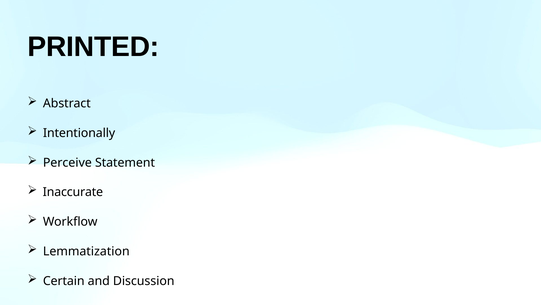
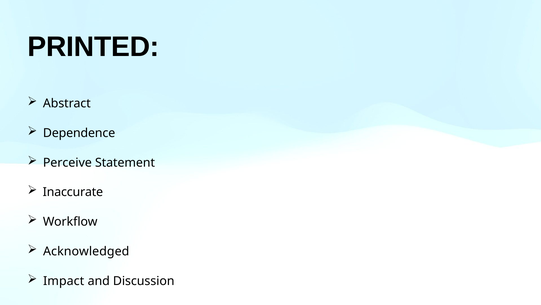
Intentionally: Intentionally -> Dependence (79, 133)
Lemmatization: Lemmatization -> Acknowledged (86, 251)
Certain: Certain -> Impact (64, 280)
